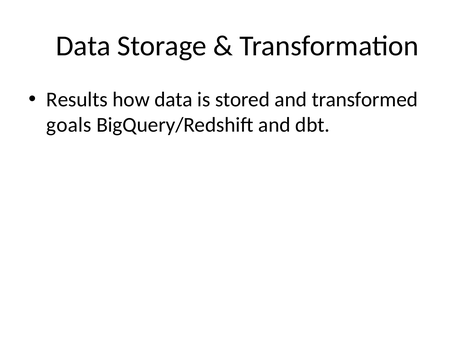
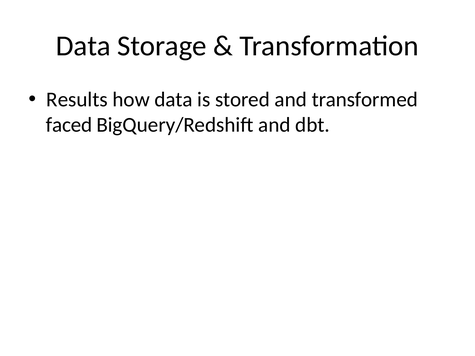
goals: goals -> faced (69, 125)
